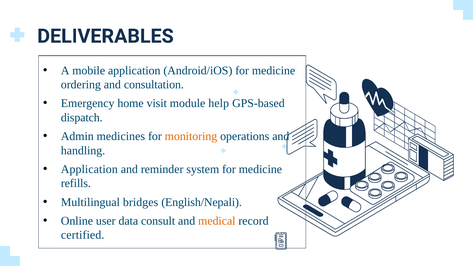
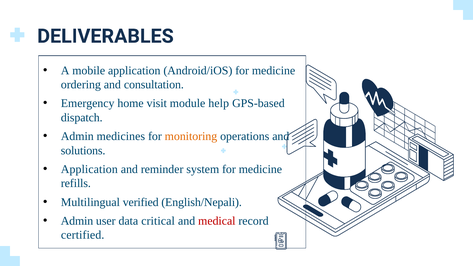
handling: handling -> solutions (83, 151)
bridges: bridges -> verified (141, 202)
Online: Online -> Admin (77, 221)
consult: consult -> critical (158, 221)
medical colour: orange -> red (217, 221)
